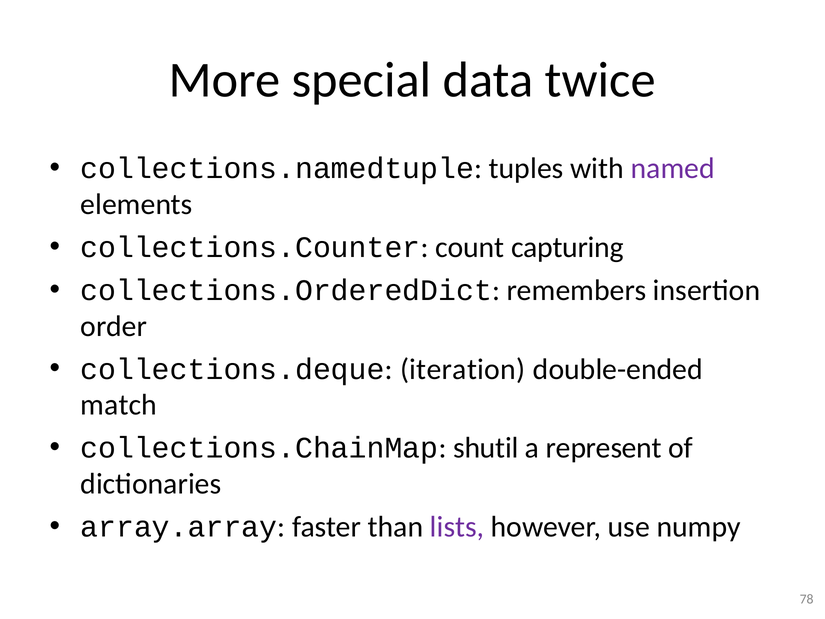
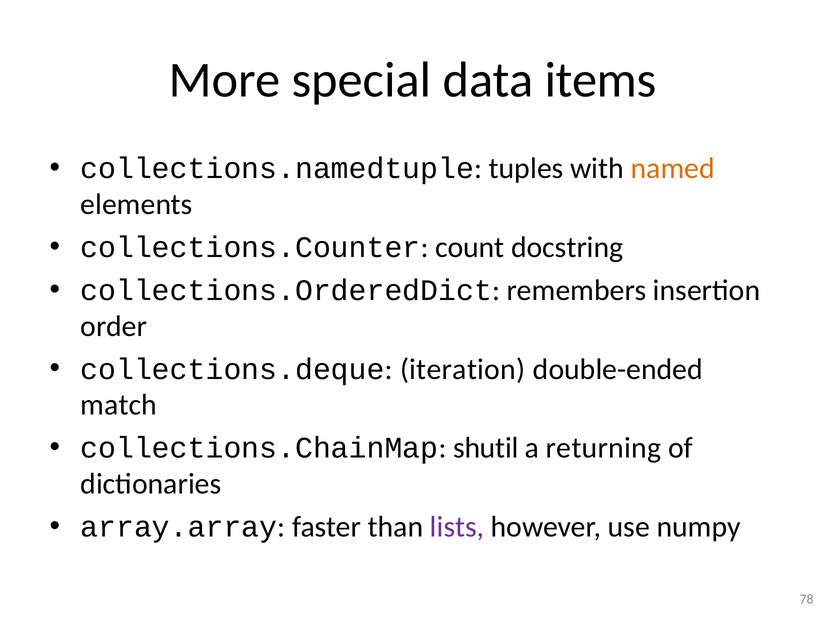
twice: twice -> items (601, 80)
named colour: purple -> orange (673, 168)
capturing: capturing -> docstring (567, 247)
represent: represent -> returning (604, 448)
